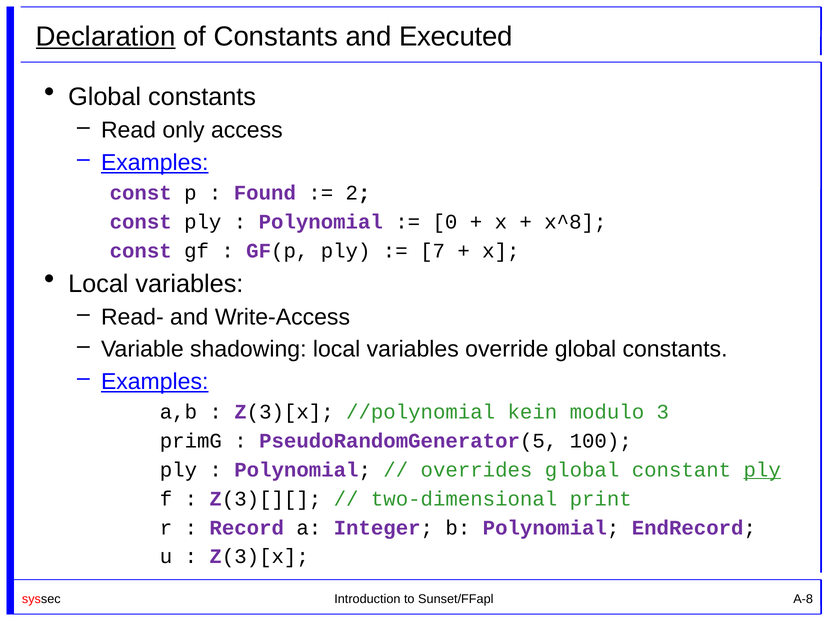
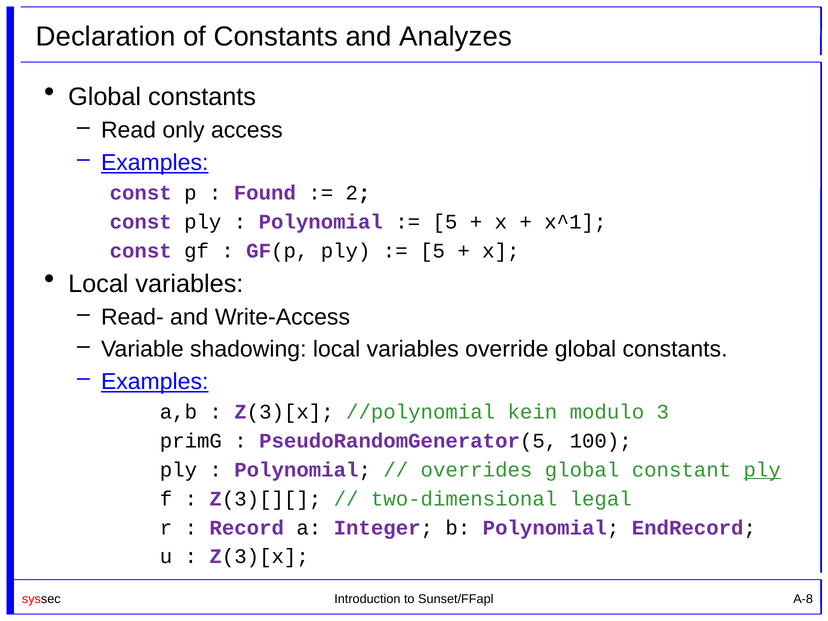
Declaration underline: present -> none (106, 36)
Executed: Executed -> Analyzes (456, 36)
0: 0 -> 5 (445, 222)
x^8: x^8 -> x^1 (575, 222)
7: 7 -> 5 (433, 251)
print: print -> legal (601, 499)
